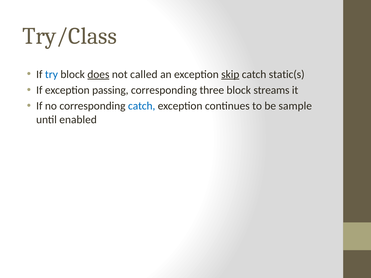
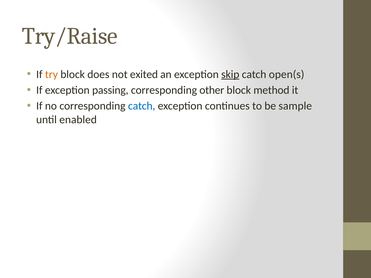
Try/Class: Try/Class -> Try/Raise (70, 36)
try colour: blue -> orange (51, 74)
does underline: present -> none (98, 74)
called: called -> exited (144, 74)
static(s: static(s -> open(s (287, 74)
three: three -> other (212, 90)
streams: streams -> method (271, 90)
